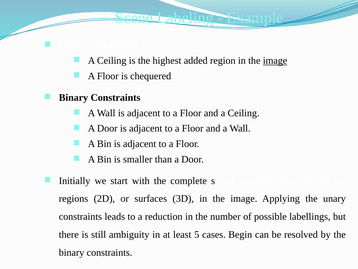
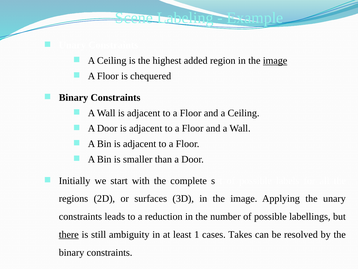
there underline: none -> present (69, 234)
5: 5 -> 1 (197, 234)
Begin: Begin -> Takes (240, 234)
